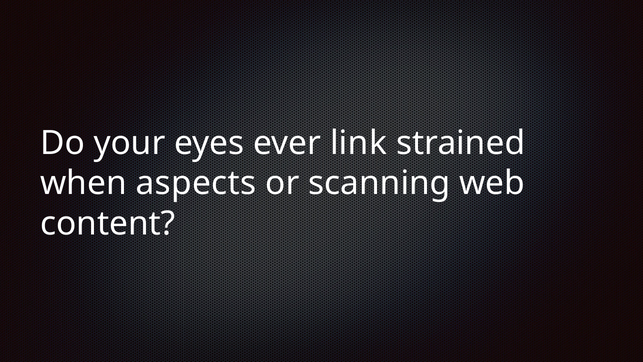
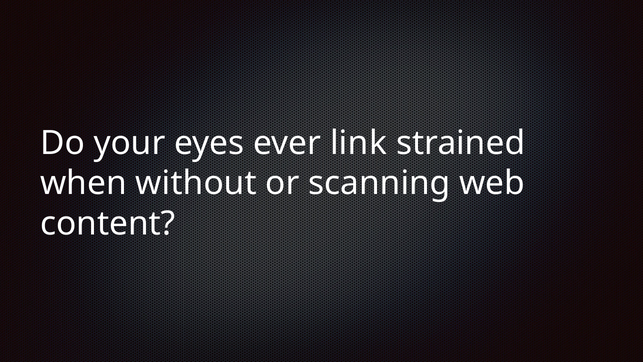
aspects: aspects -> without (196, 183)
